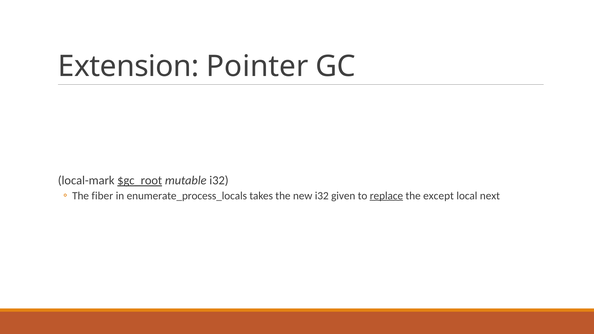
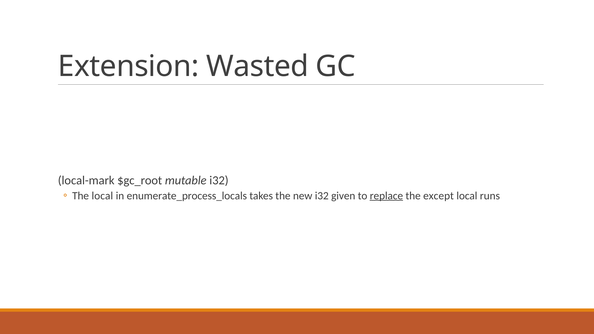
Pointer: Pointer -> Wasted (257, 67)
$gc_root underline: present -> none (140, 181)
The fiber: fiber -> local (102, 196)
next: next -> runs (490, 196)
